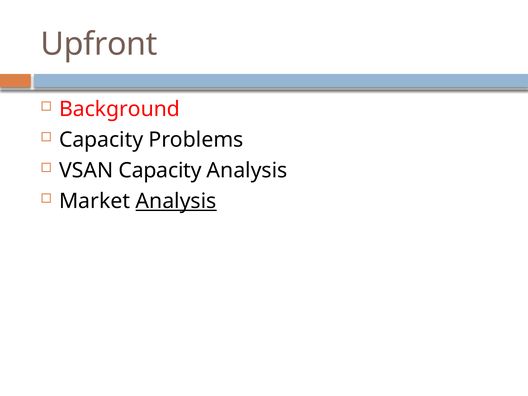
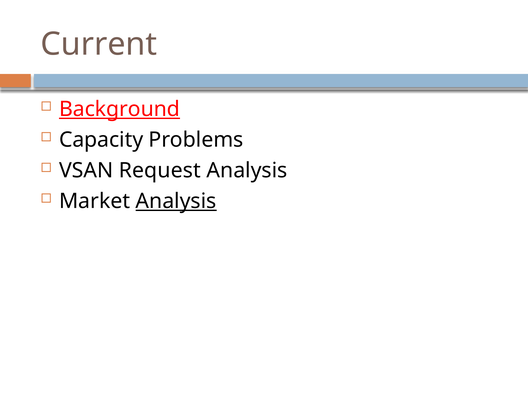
Upfront: Upfront -> Current (99, 44)
Background underline: none -> present (120, 109)
VSAN Capacity: Capacity -> Request (160, 171)
